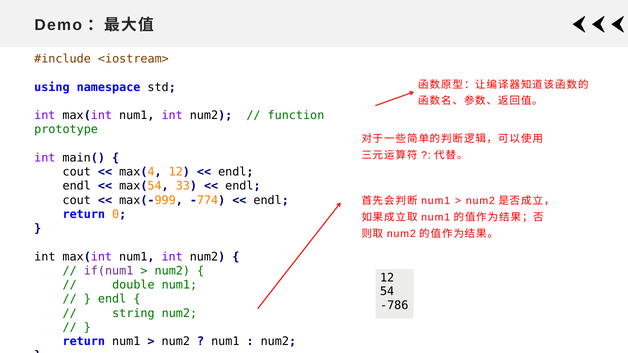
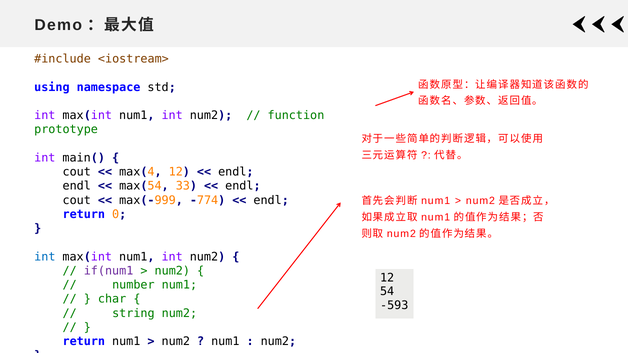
int colour: black -> blue (45, 257)
double: double -> number (133, 285)
endl: endl -> char (112, 299)
-786: -786 -> -593 (394, 305)
